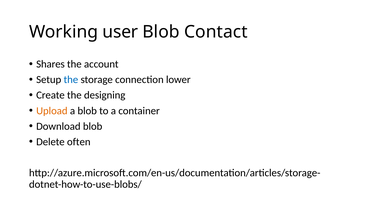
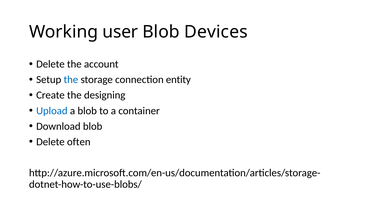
Contact: Contact -> Devices (216, 32)
Shares: Shares -> Delete (50, 64)
lower: lower -> entity (178, 80)
Upload colour: orange -> blue (52, 111)
